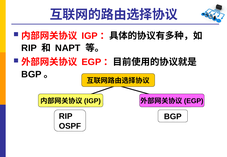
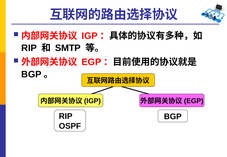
NAPT: NAPT -> SMTP (68, 48)
